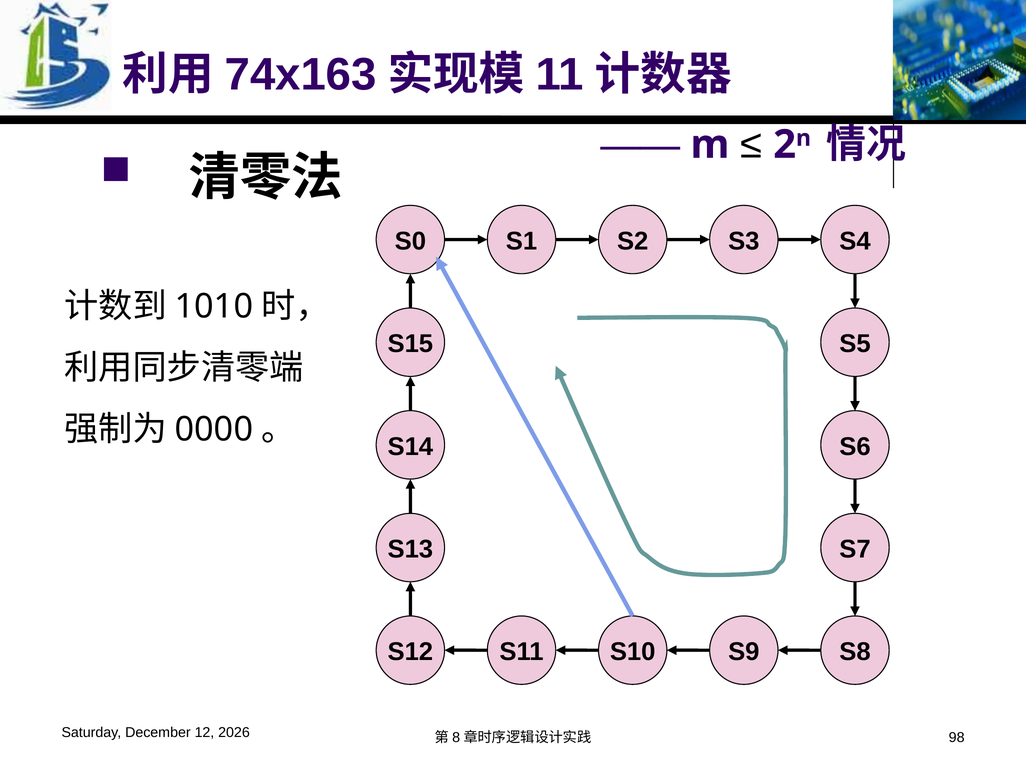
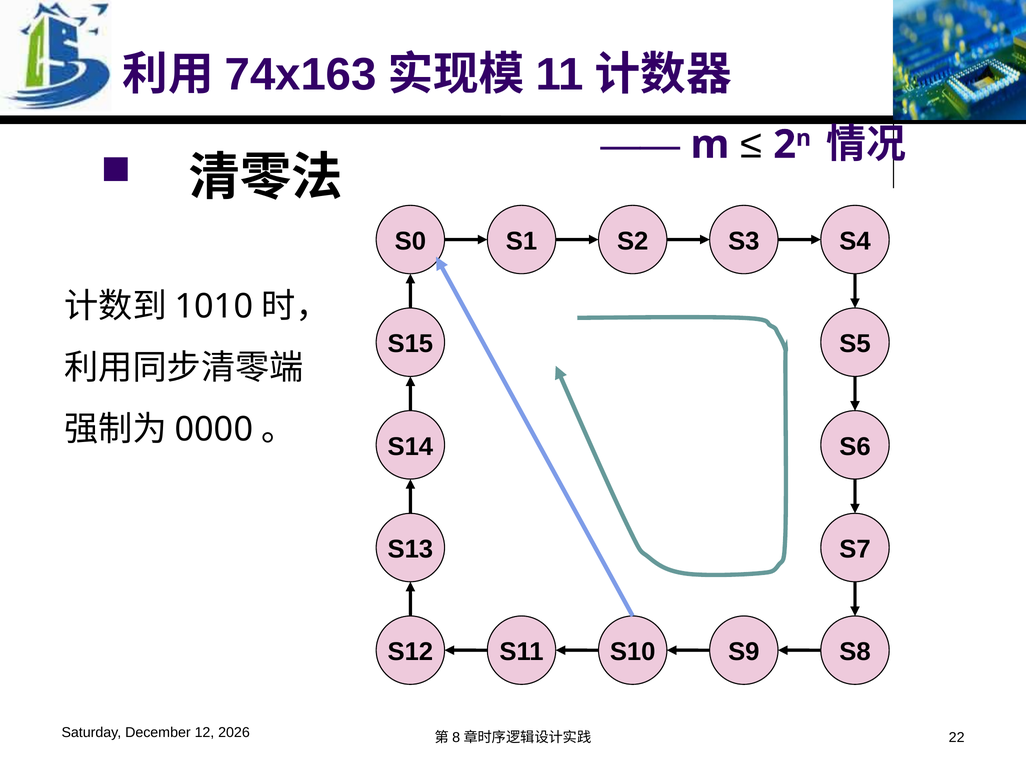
98: 98 -> 22 (957, 737)
